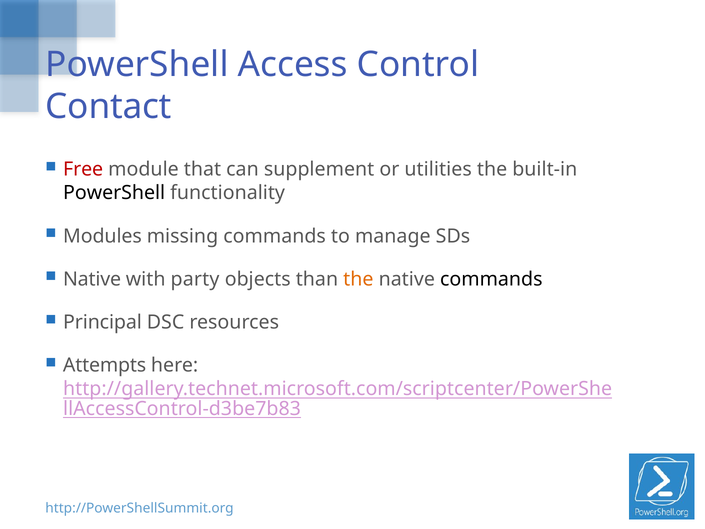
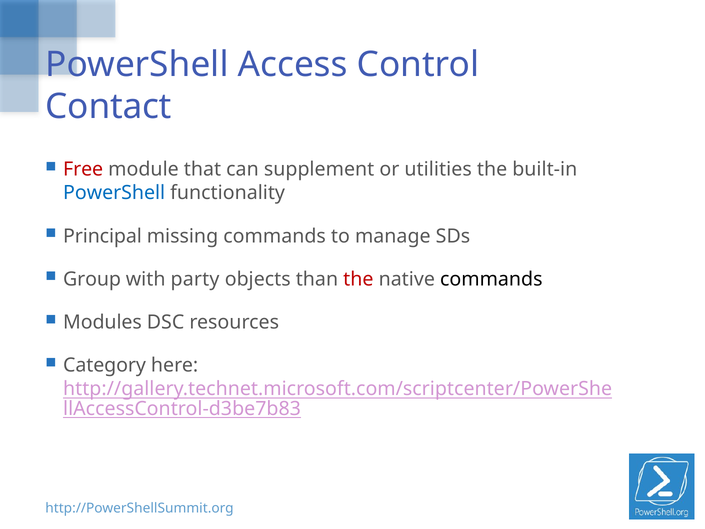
PowerShell colour: black -> blue (114, 193)
Modules: Modules -> Principal (102, 236)
Native: Native -> Group (92, 279)
the colour: orange -> red (358, 279)
Principal: Principal -> Modules (102, 322)
Attempts: Attempts -> Category (105, 365)
